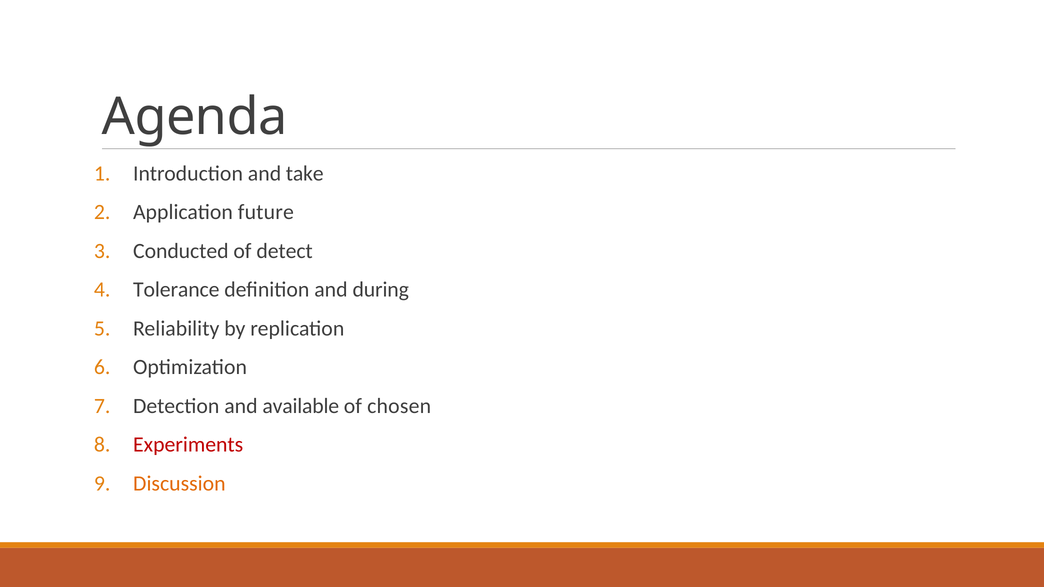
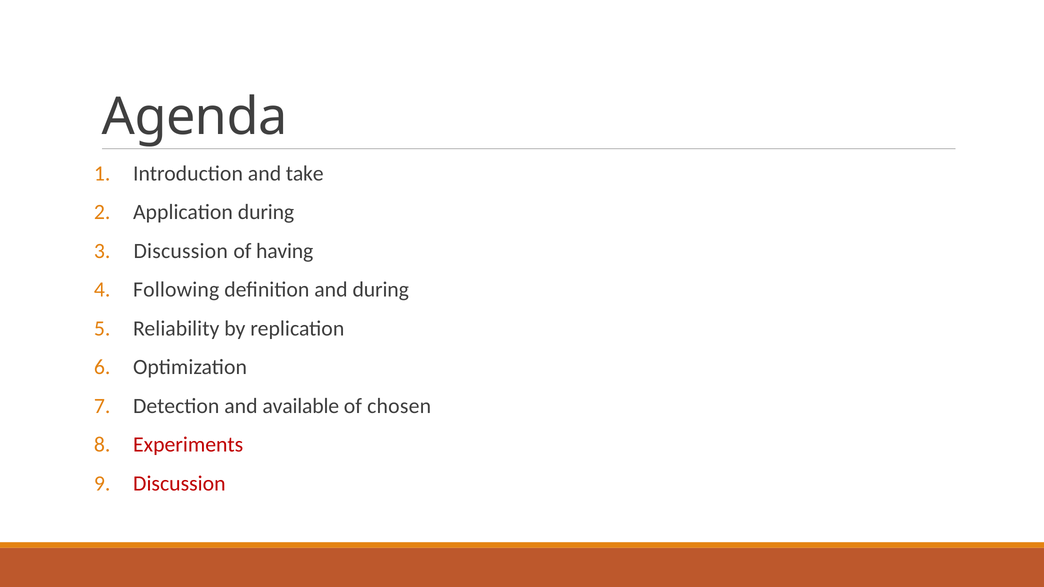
Application future: future -> during (266, 212)
Conducted: Conducted -> Discussion (181, 251)
detect: detect -> having (285, 251)
Tolerance: Tolerance -> Following (176, 290)
Discussion colour: orange -> red (179, 484)
